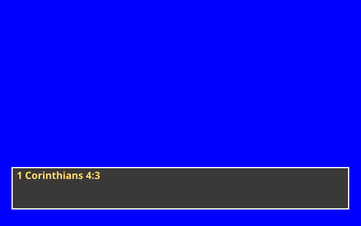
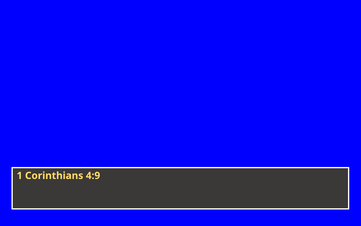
4:3: 4:3 -> 4:9 (93, 175)
